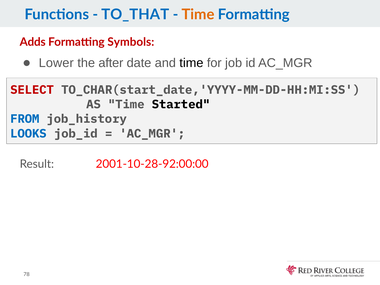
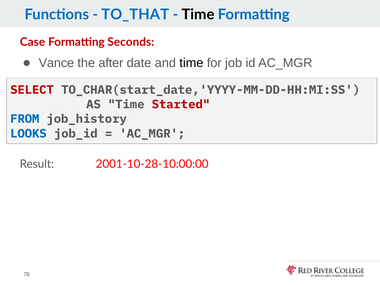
Time colour: orange -> black (198, 14)
Adds: Adds -> Case (33, 42)
Symbols: Symbols -> Seconds (131, 42)
Lower: Lower -> Vance (56, 63)
Started colour: black -> red (181, 104)
2001-10-28-92:00:00: 2001-10-28-92:00:00 -> 2001-10-28-10:00:00 (152, 164)
